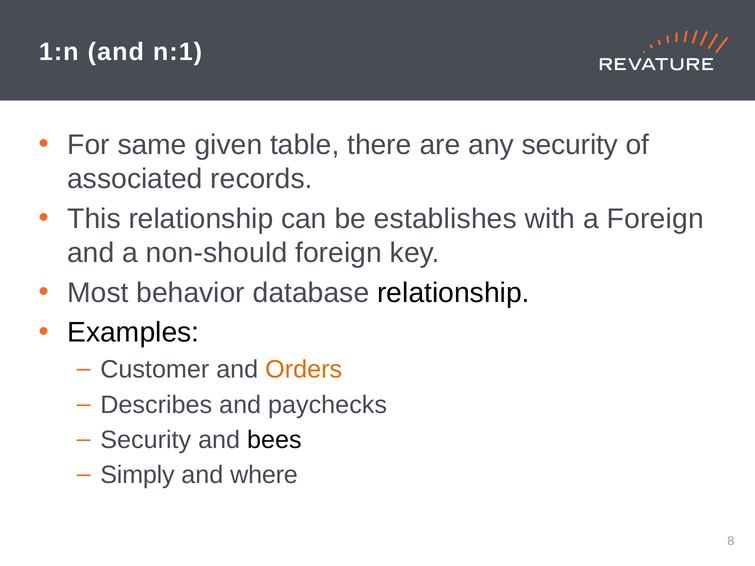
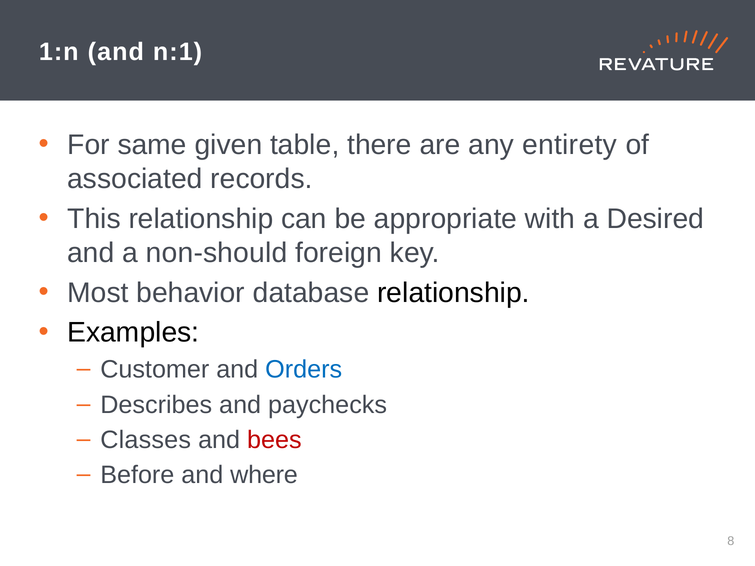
any security: security -> entirety (570, 145)
establishes: establishes -> appropriate (446, 219)
a Foreign: Foreign -> Desired (655, 219)
Orders colour: orange -> blue (304, 370)
Security: Security -> Classes (146, 440)
bees colour: black -> red (274, 440)
Simply: Simply -> Before (137, 475)
